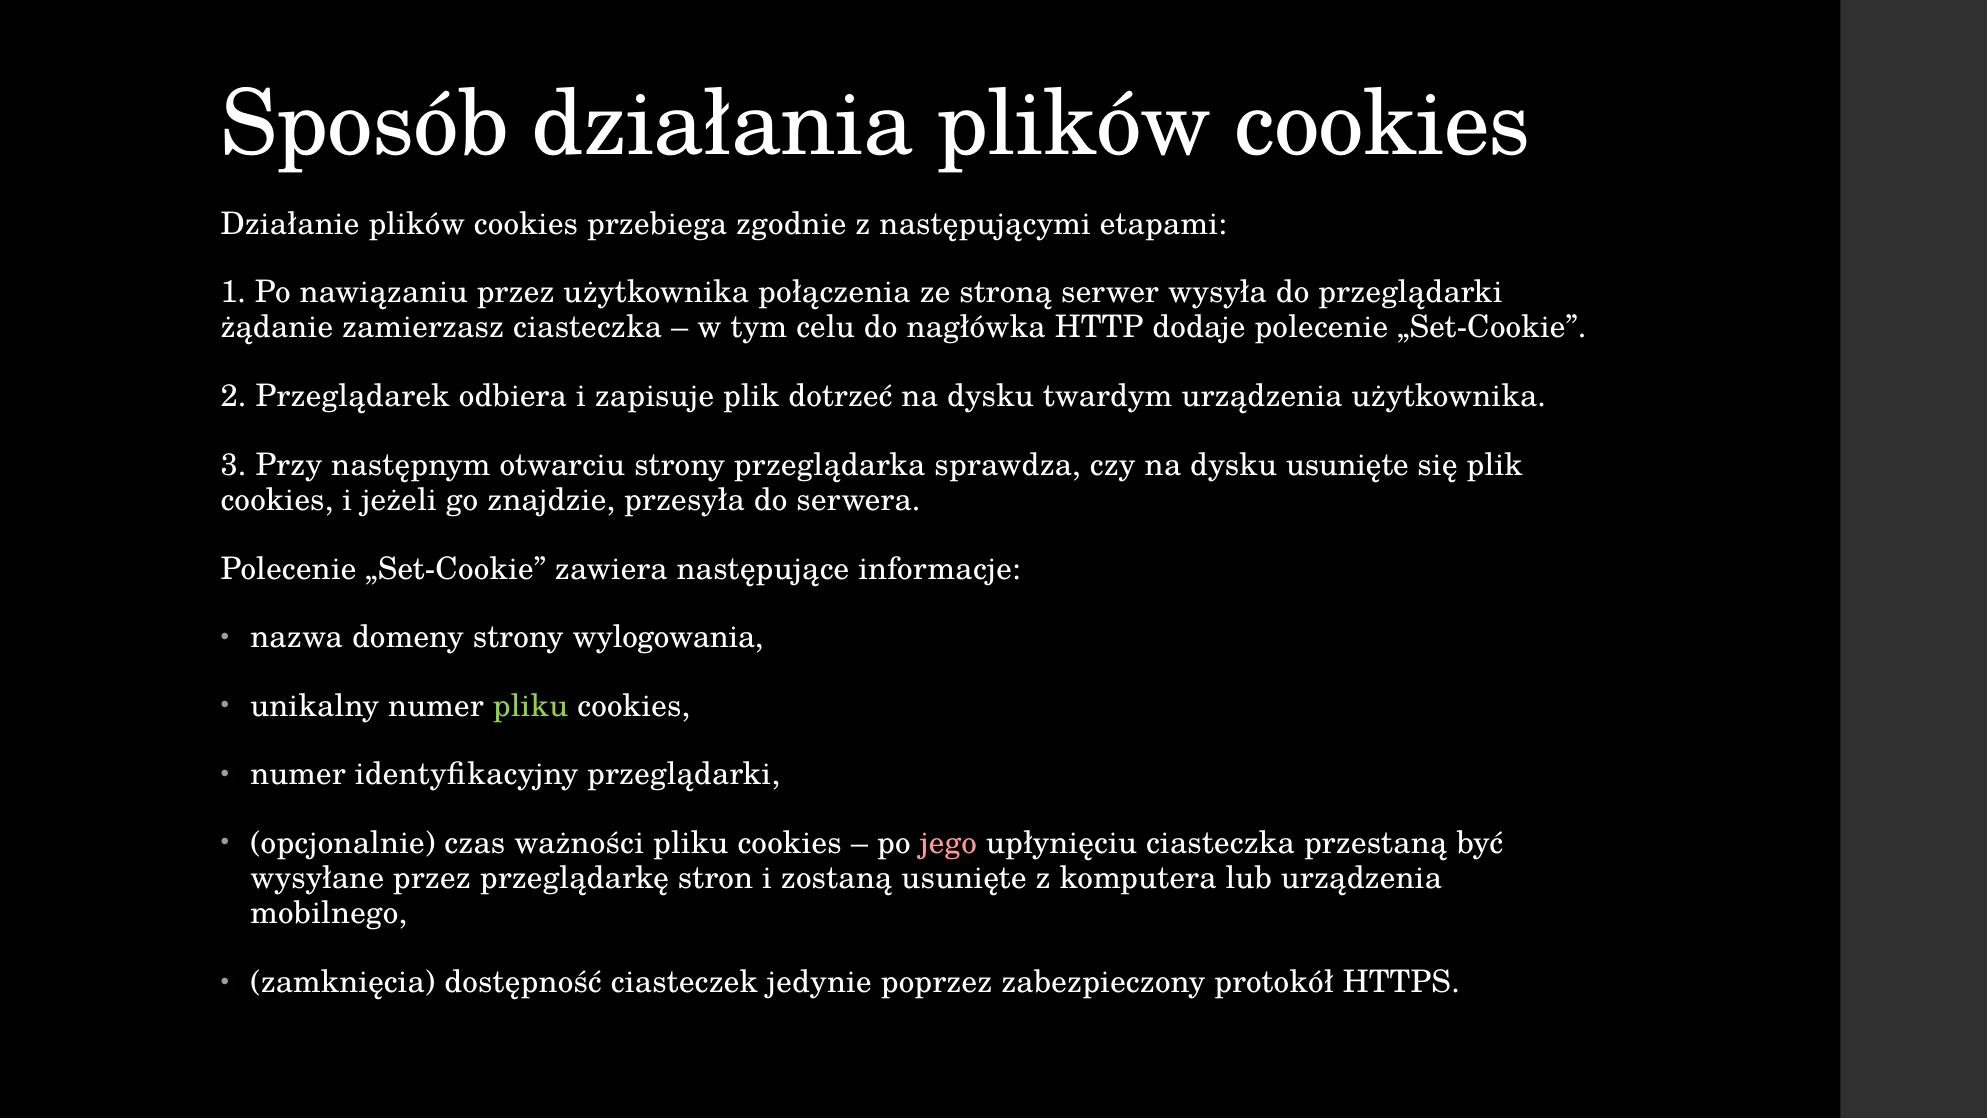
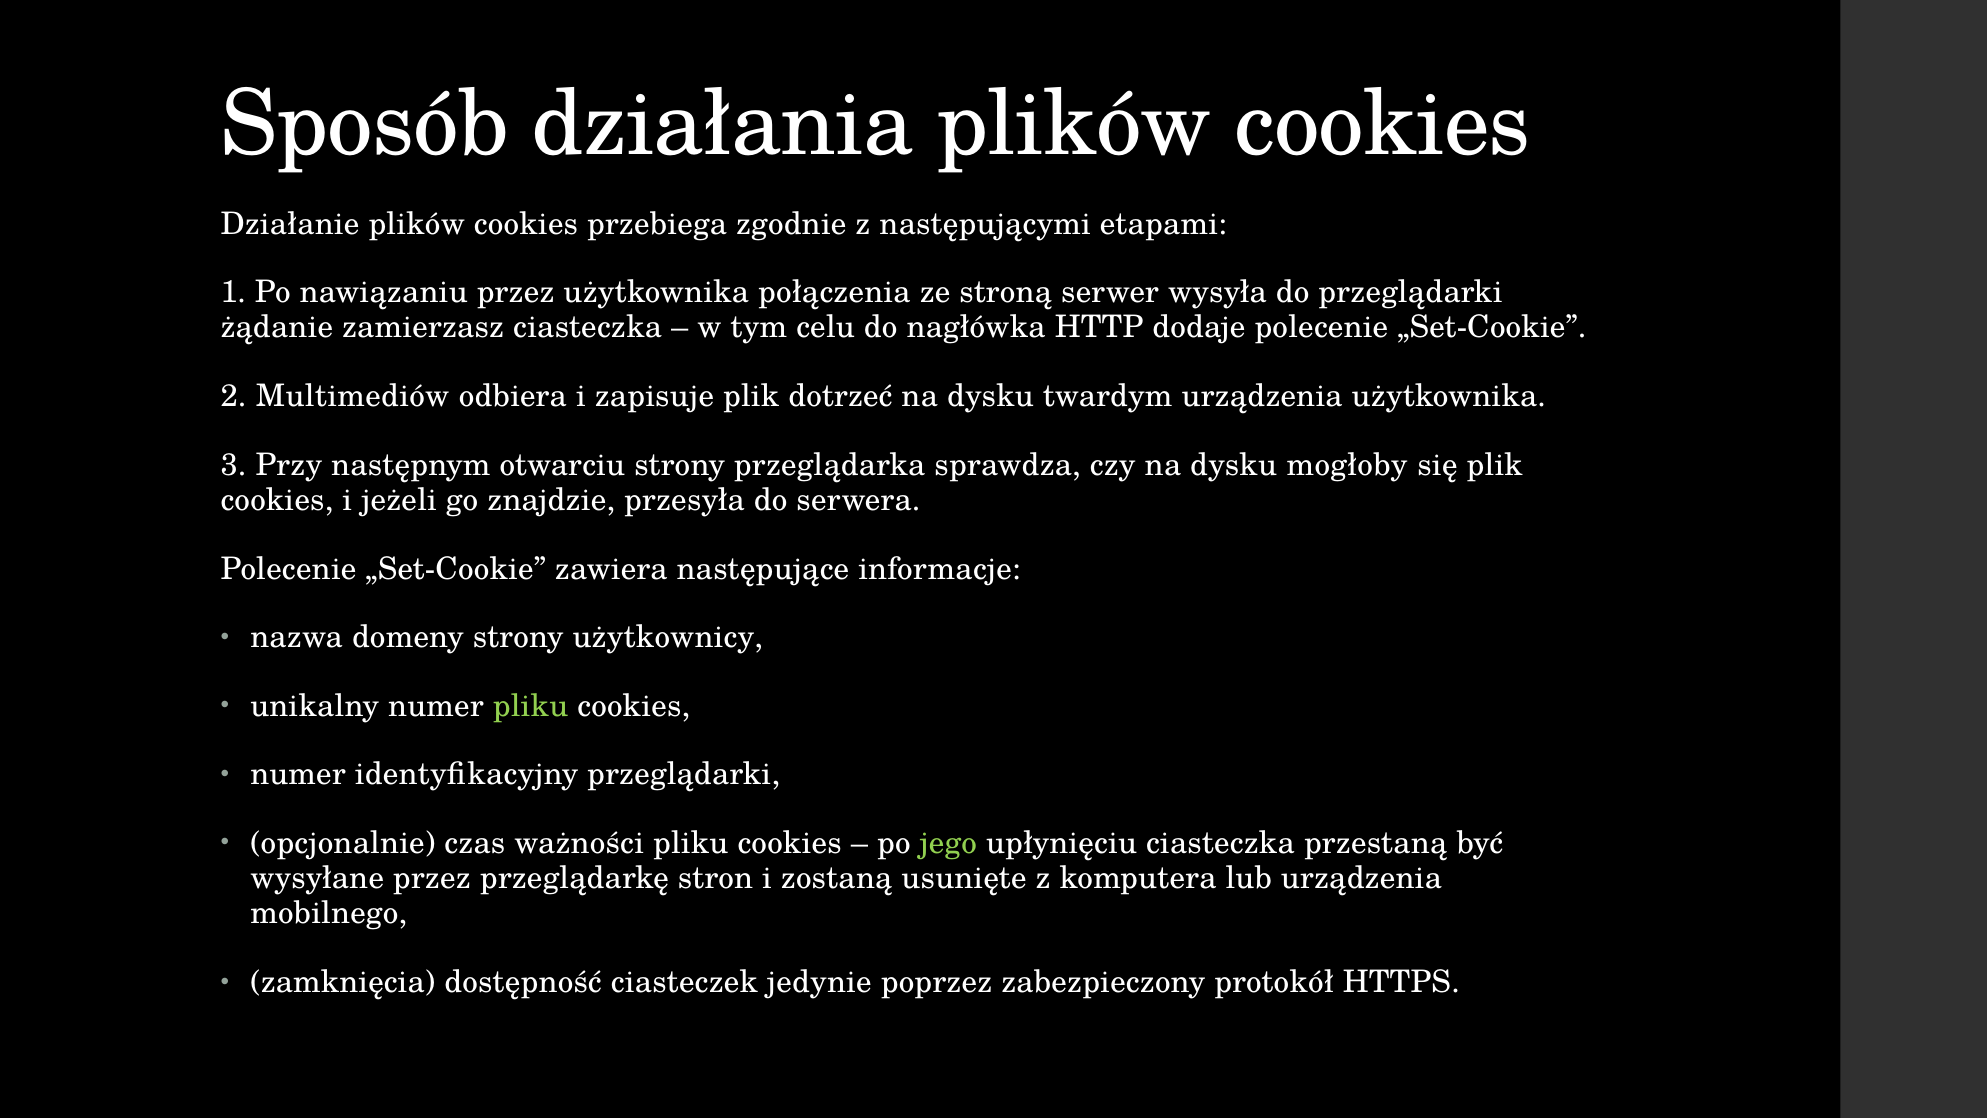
Przeglądarek: Przeglądarek -> Multimediów (353, 396)
dysku usunięte: usunięte -> mogłoby (1347, 465)
wylogowania: wylogowania -> użytkownicy (668, 637)
jego colour: pink -> light green (948, 843)
